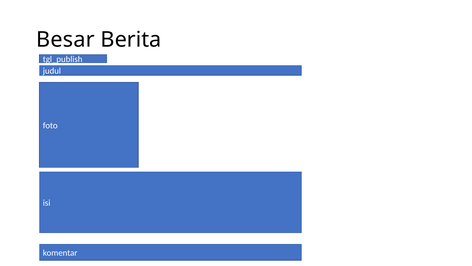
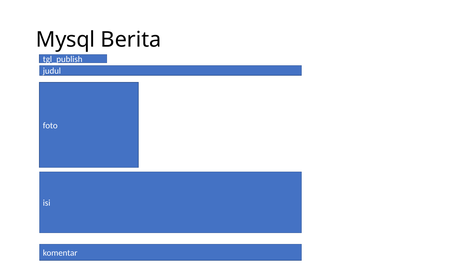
Besar: Besar -> Mysql (66, 40)
